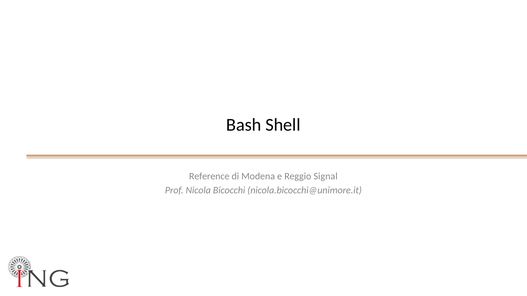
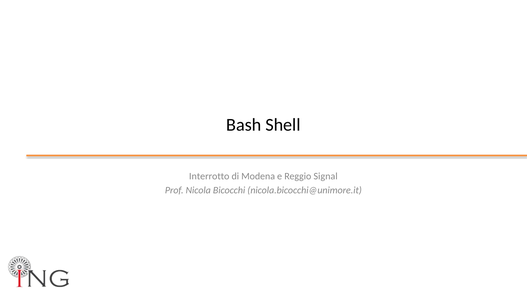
Reference: Reference -> Interrotto (209, 177)
